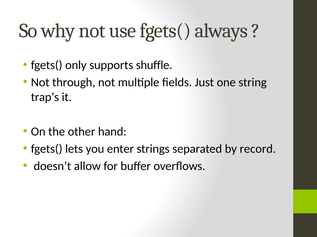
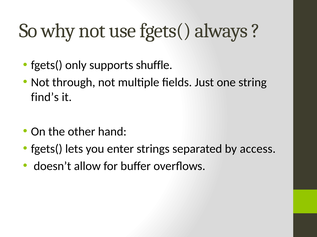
trap’s: trap’s -> find’s (45, 97)
record: record -> access (258, 149)
